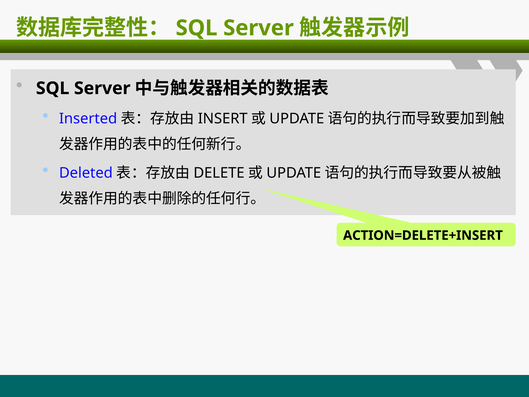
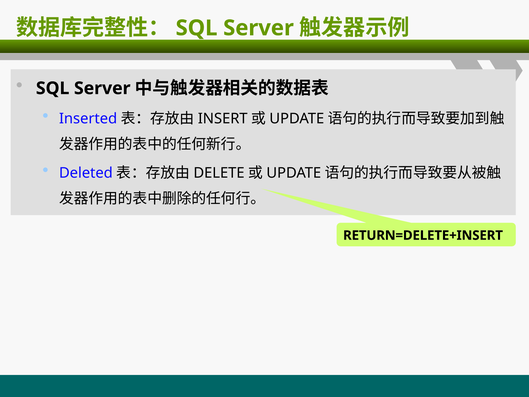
ACTION=DELETE+INSERT: ACTION=DELETE+INSERT -> RETURN=DELETE+INSERT (423, 235)
